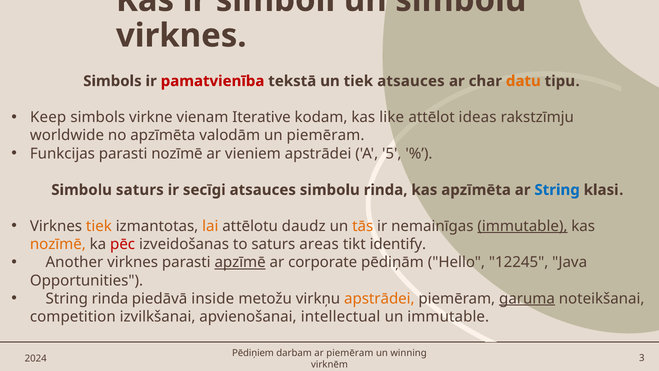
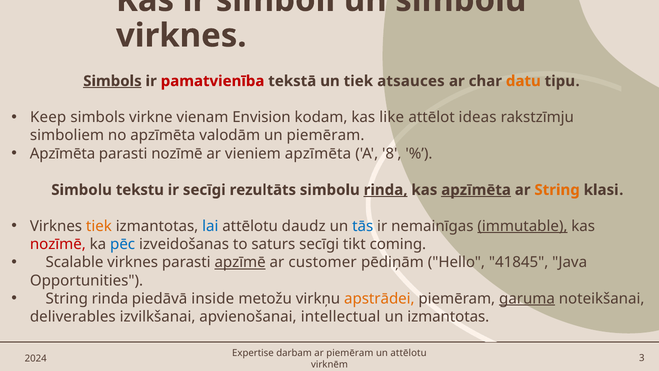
Simbols underline: none -> present (112, 81)
Iterative: Iterative -> Envision (261, 117)
worldwide: worldwide -> simboliem (67, 135)
Funkcijas: Funkcijas -> Apzīmēta (63, 154)
vieniem apstrādei: apstrādei -> apzīmēta (318, 154)
5: 5 -> 8 (392, 154)
Simbolu saturs: saturs -> tekstu (140, 190)
secīgi atsauces: atsauces -> rezultāts (263, 190)
rinda underline: none -> present (386, 190)
apzīmēta underline: none -> present (476, 190)
String colour: blue -> orange (557, 190)
lai colour: orange -> blue (210, 226)
tās colour: orange -> blue (363, 226)
nozīmē colour: orange -> red (58, 244)
pēc colour: red -> blue (123, 244)
saturs areas: areas -> secīgi (319, 244)
identify: identify -> coming (398, 244)
Another: Another -> Scalable (74, 262)
corporate: corporate -> customer (323, 262)
12245: 12245 -> 41845 (519, 262)
competition: competition -> deliverables (73, 317)
un immutable: immutable -> izmantotas (448, 317)
Pēdiņiem: Pēdiņiem -> Expertise (253, 353)
un winning: winning -> attēlotu (409, 353)
